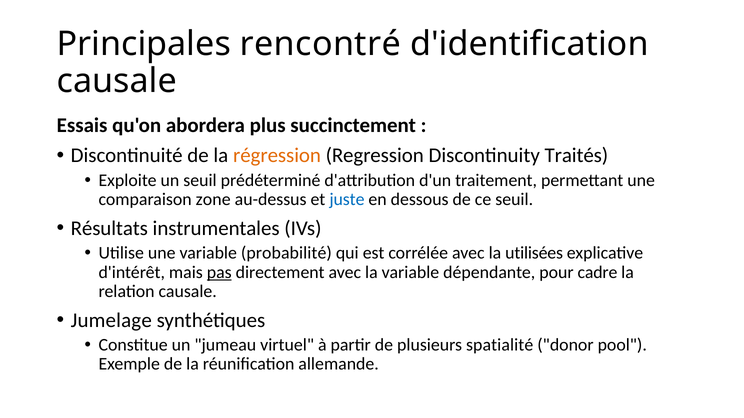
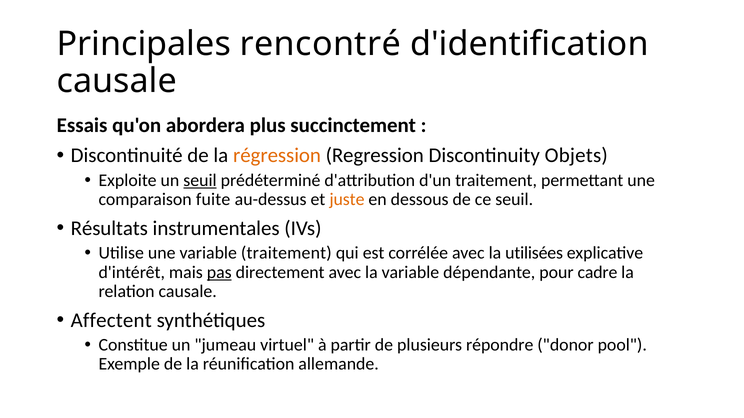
Traités: Traités -> Objets (576, 156)
seuil underline: none -> present (200, 181)
zone: zone -> fuite (213, 200)
juste colour: blue -> orange (347, 200)
variable probabilité: probabilité -> traitement (286, 253)
Jumelage: Jumelage -> Affectent (111, 320)
spatialité: spatialité -> répondre (500, 345)
